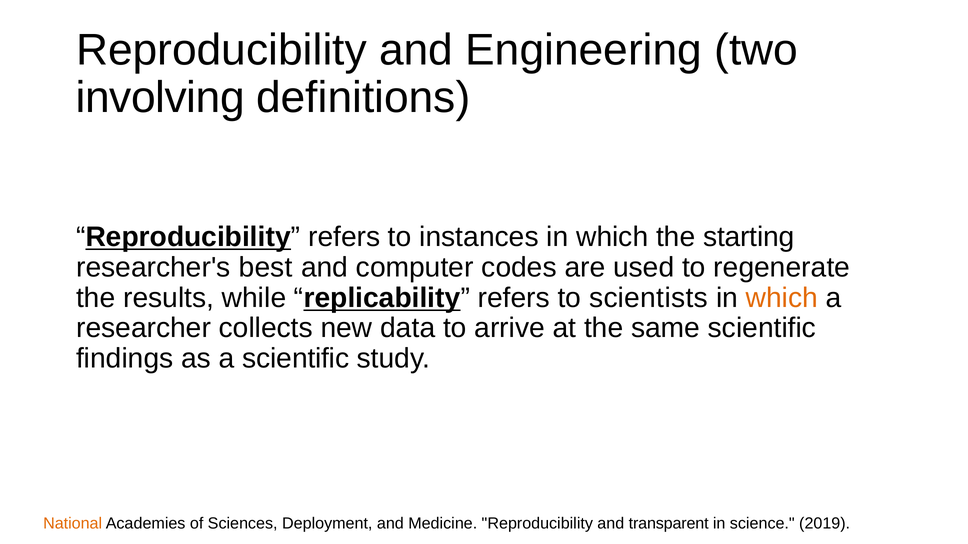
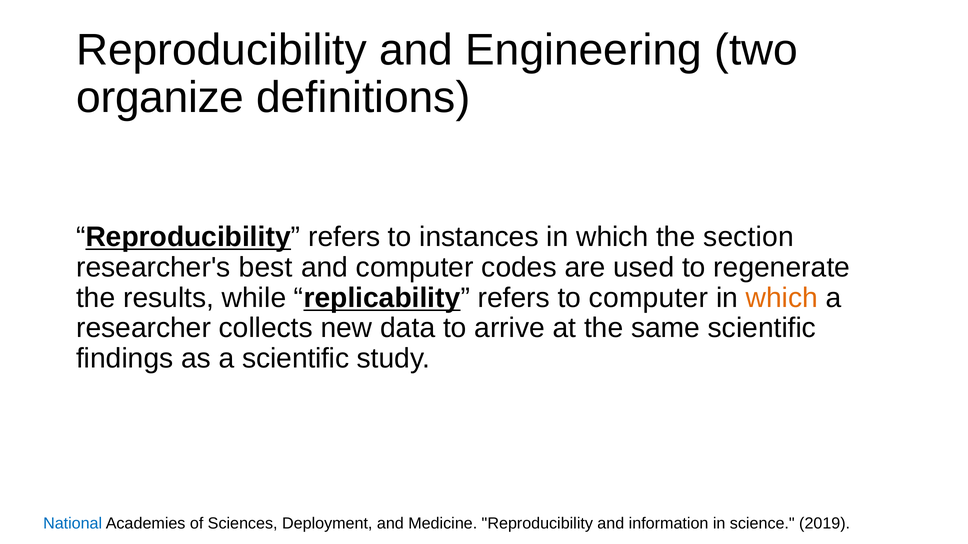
involving: involving -> organize (160, 98)
starting: starting -> section (749, 237)
to scientists: scientists -> computer (648, 298)
National colour: orange -> blue (73, 524)
transparent: transparent -> information (669, 524)
